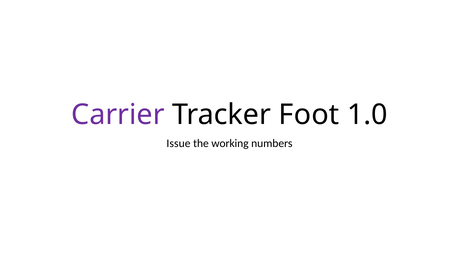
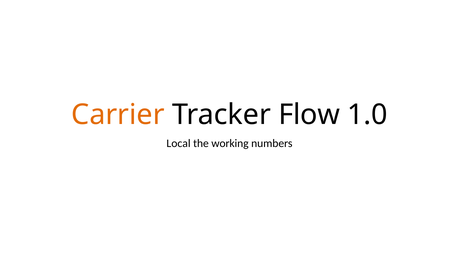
Carrier colour: purple -> orange (118, 115)
Foot: Foot -> Flow (309, 115)
Issue: Issue -> Local (179, 143)
